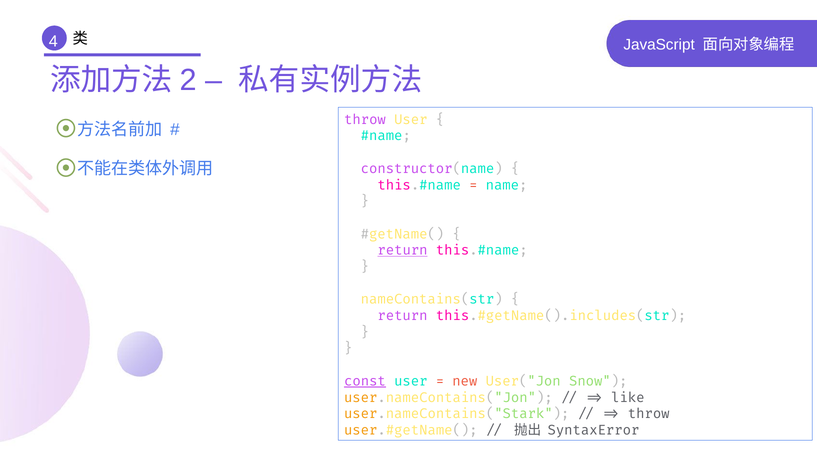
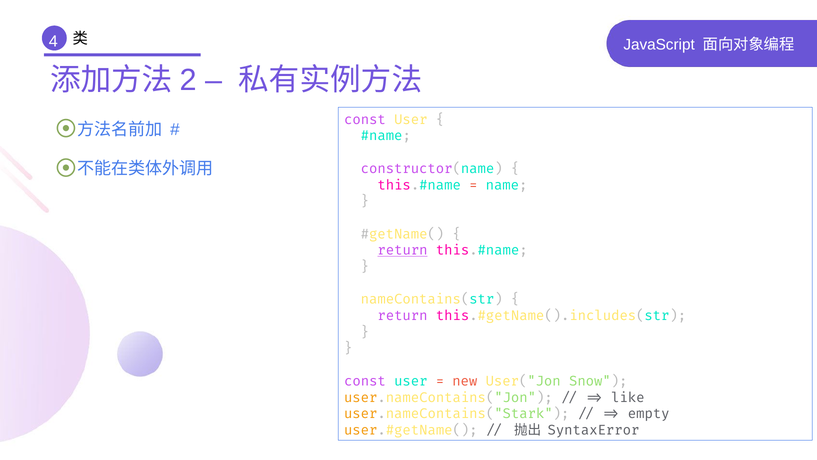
throw: throw -> const (365, 120)
const underline: present -> none (365, 381)
throw: throw -> empty (649, 413)
